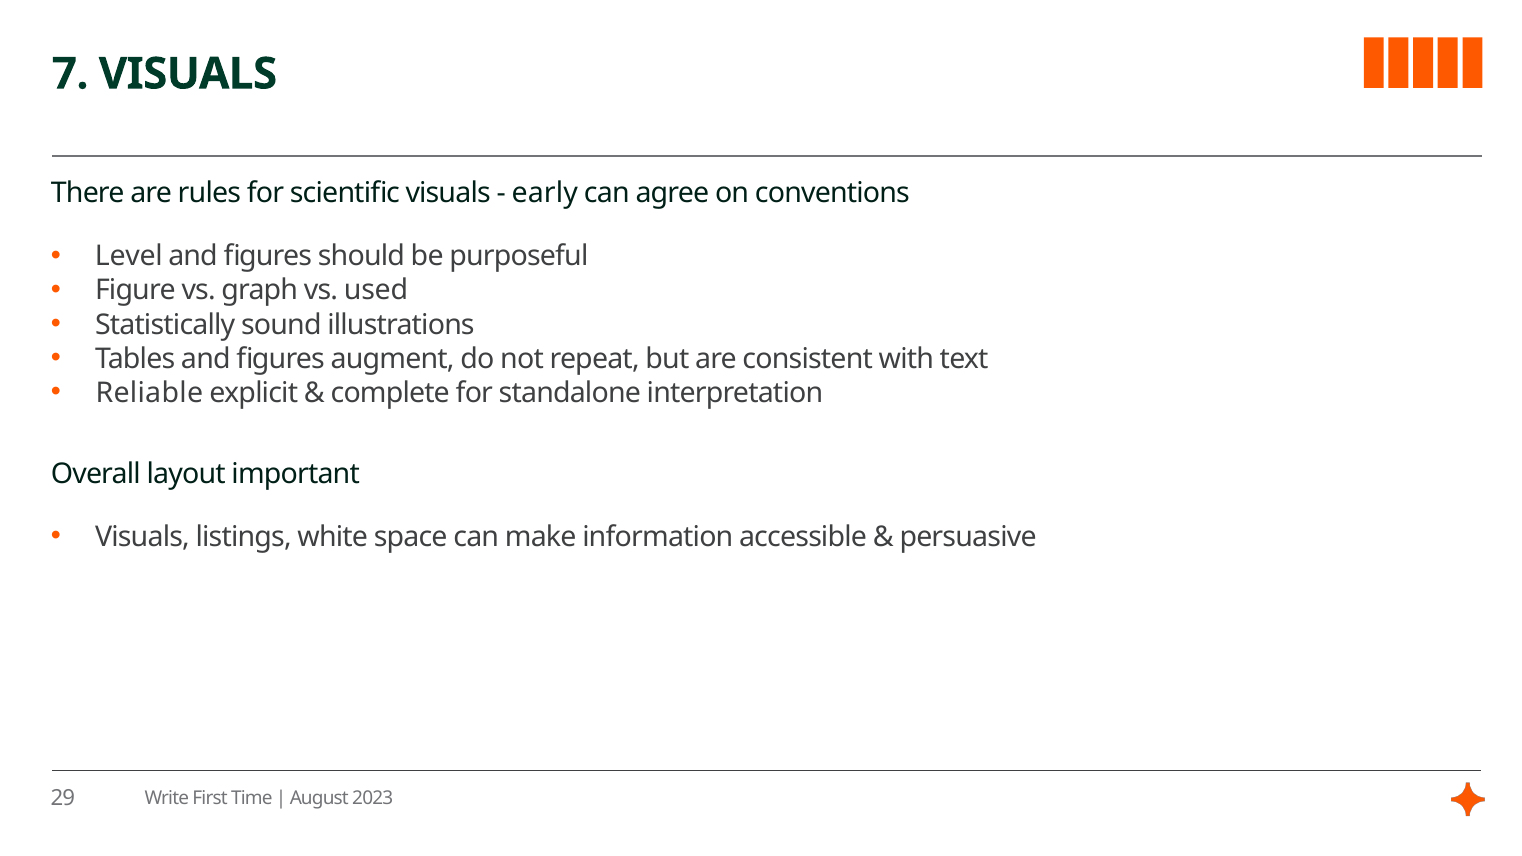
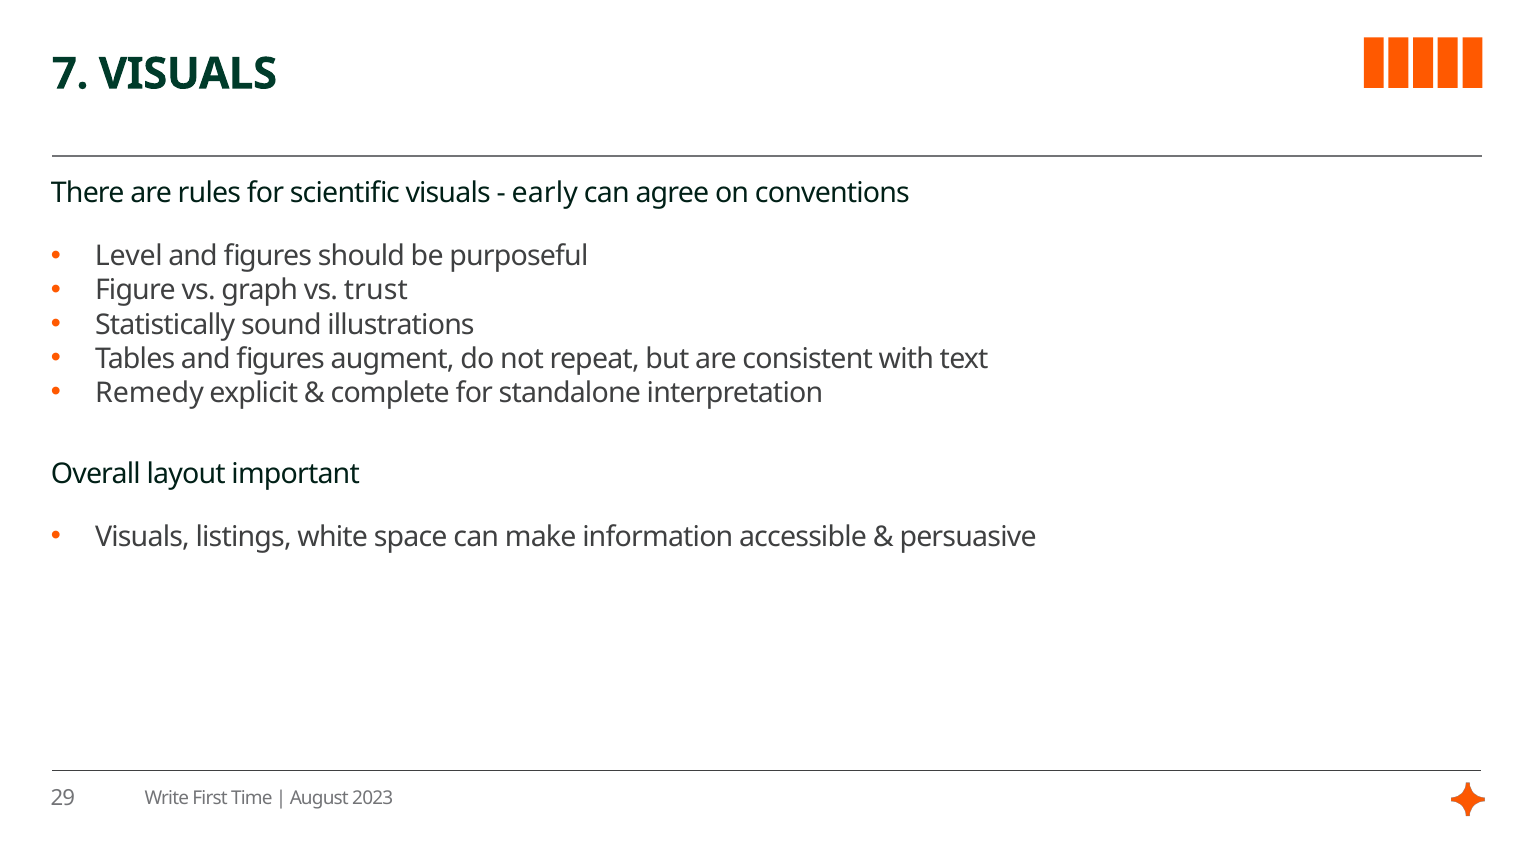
used: used -> trust (376, 290)
Reliable: Reliable -> Remedy (149, 393)
